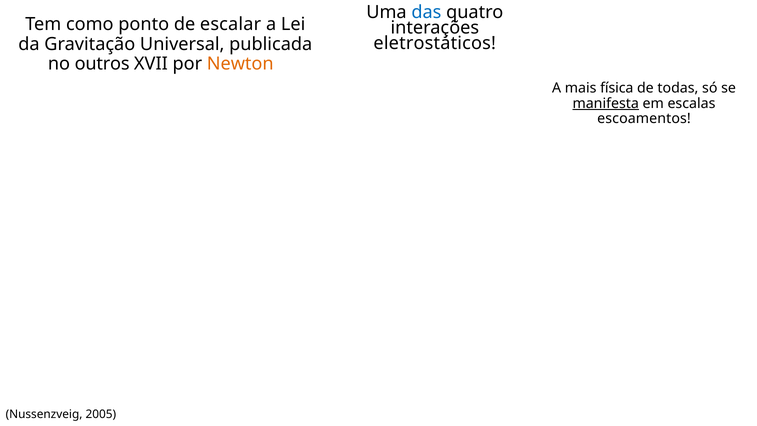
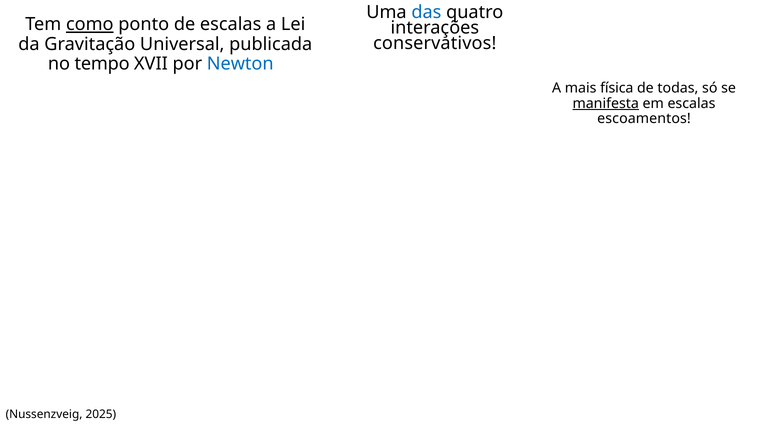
como underline: none -> present (90, 24)
de escalar: escalar -> escalas (231, 24)
eletrostáticos: eletrostáticos -> conservativos (435, 43)
outros: outros -> tempo (102, 64)
Newton colour: orange -> blue (240, 64)
2005: 2005 -> 2025 (101, 414)
